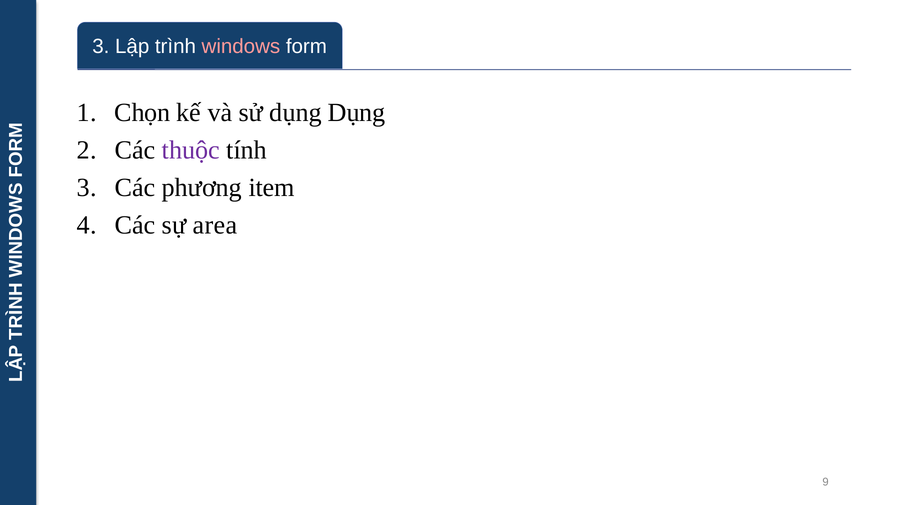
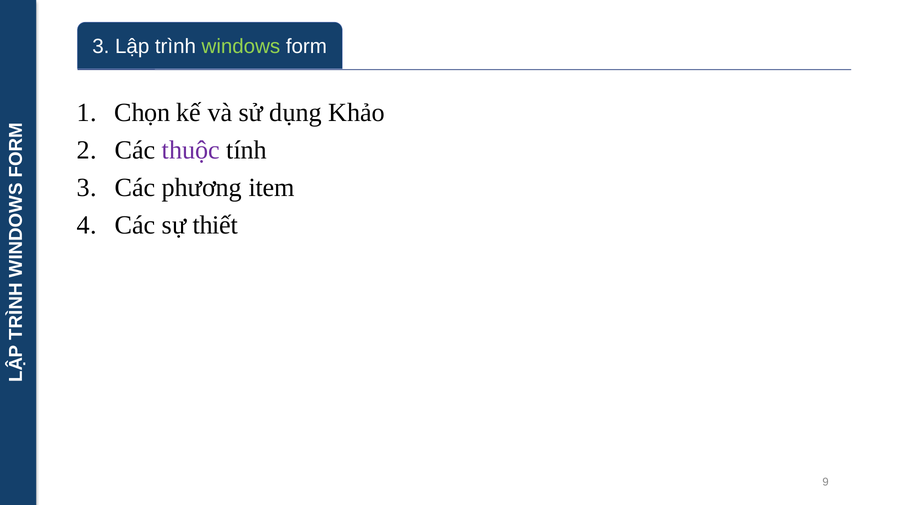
windows colour: pink -> light green (241, 46)
dụng Dụng: Dụng -> Khảo (356, 112)
area: area -> thiết (215, 225)
